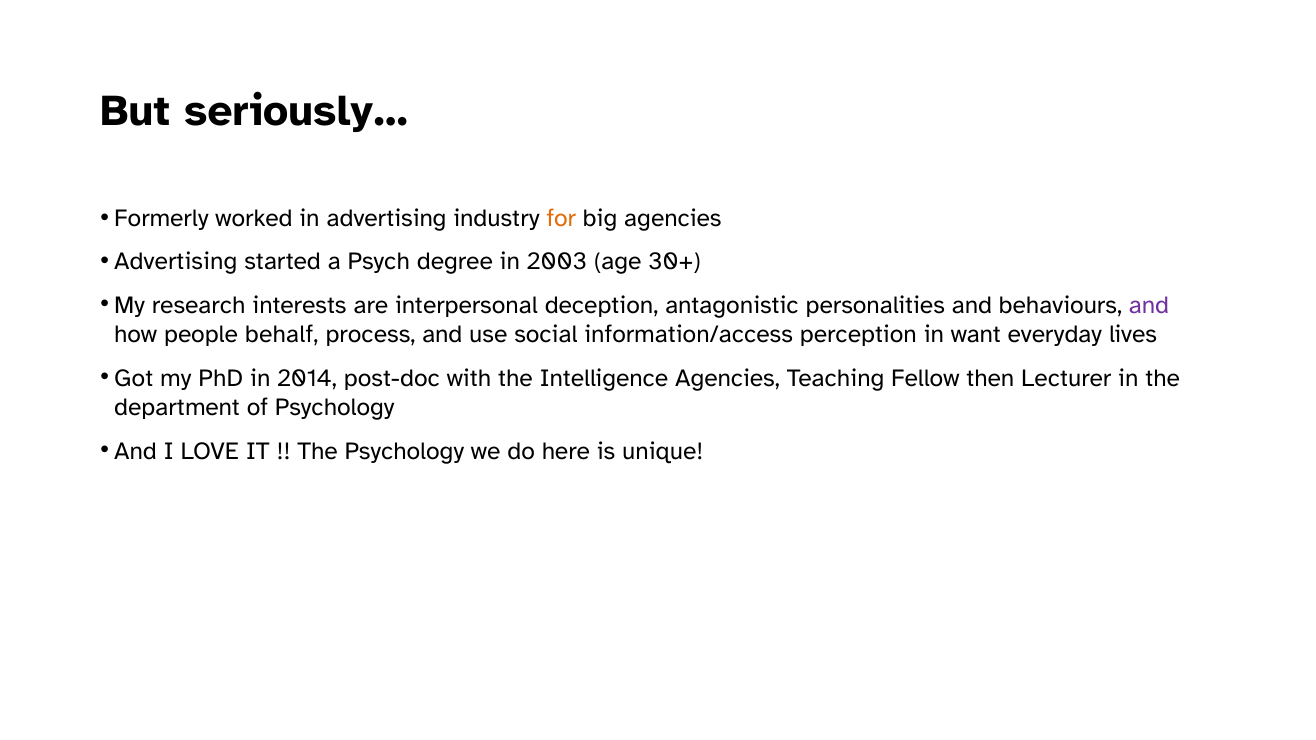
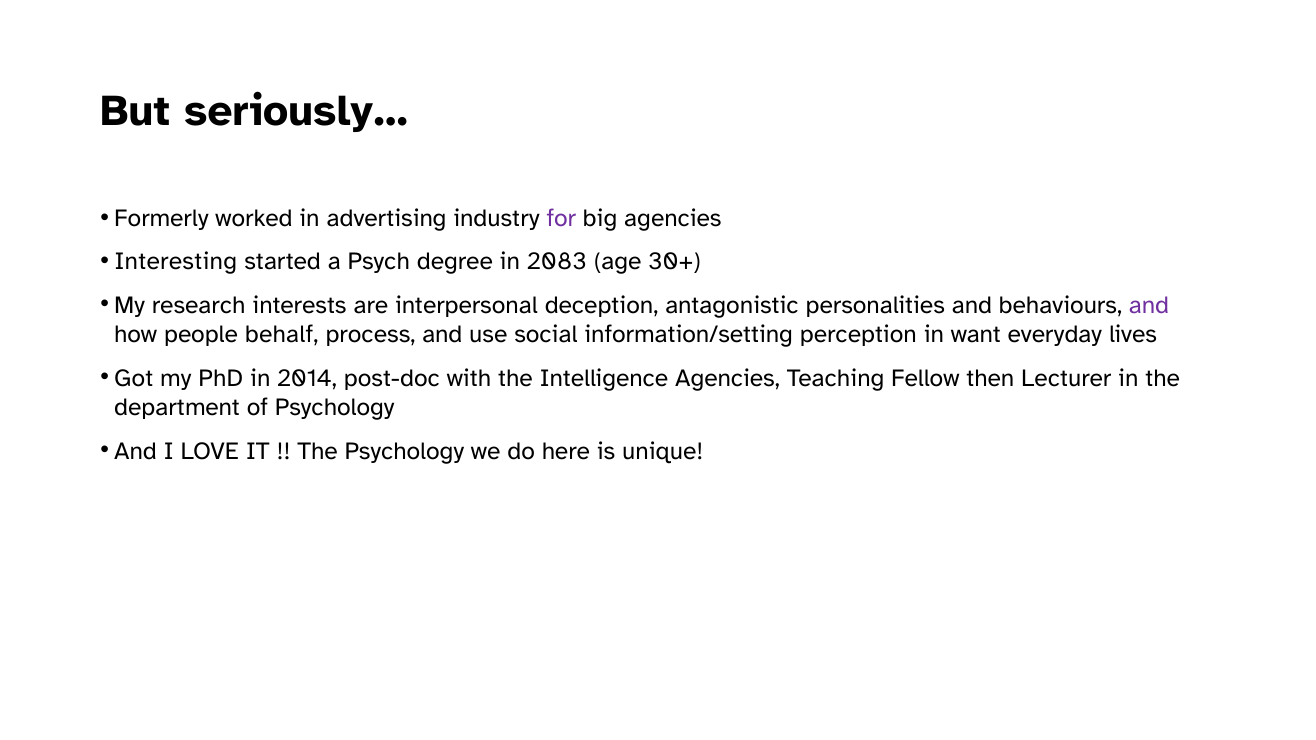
for colour: orange -> purple (561, 219)
Advertising: Advertising -> Interesting (176, 262)
2003: 2003 -> 2083 (557, 262)
information/access: information/access -> information/setting (689, 335)
